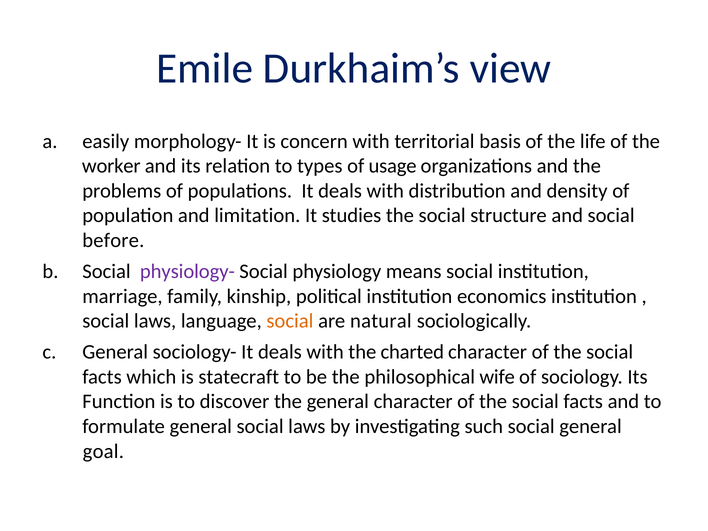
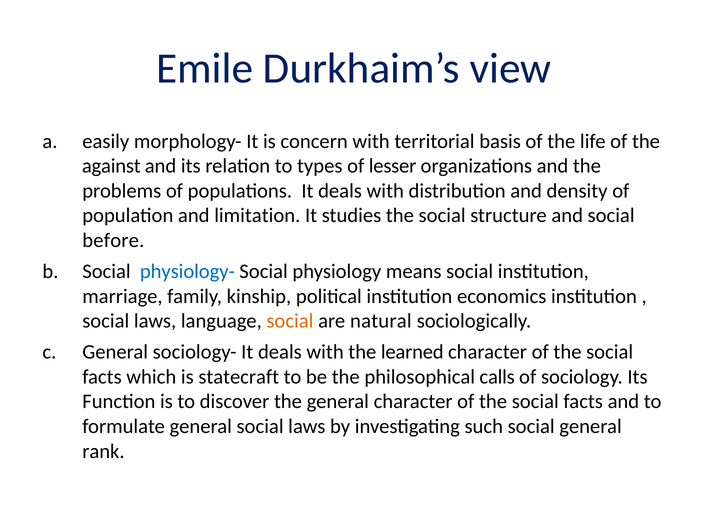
worker: worker -> against (111, 166)
usage: usage -> lesser (393, 166)
physiology- colour: purple -> blue (187, 271)
charted: charted -> learned (412, 352)
wife: wife -> calls (497, 377)
goal: goal -> rank (103, 451)
